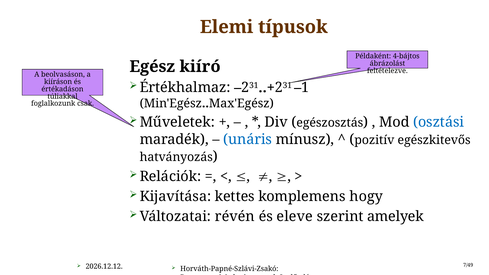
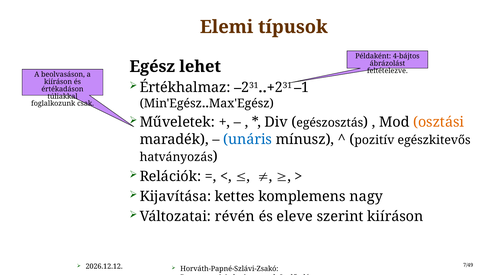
kiíró: kiíró -> lehet (200, 67)
osztási colour: blue -> orange (439, 122)
hogy: hogy -> nagy (366, 196)
szerint amelyek: amelyek -> kiíráson (395, 216)
